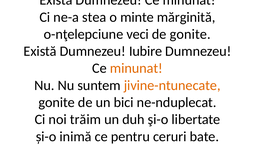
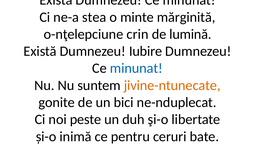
veci: veci -> crin (137, 34)
de gonite: gonite -> lumină (190, 34)
minunat colour: orange -> blue (136, 68)
trăim: trăim -> peste (86, 119)
